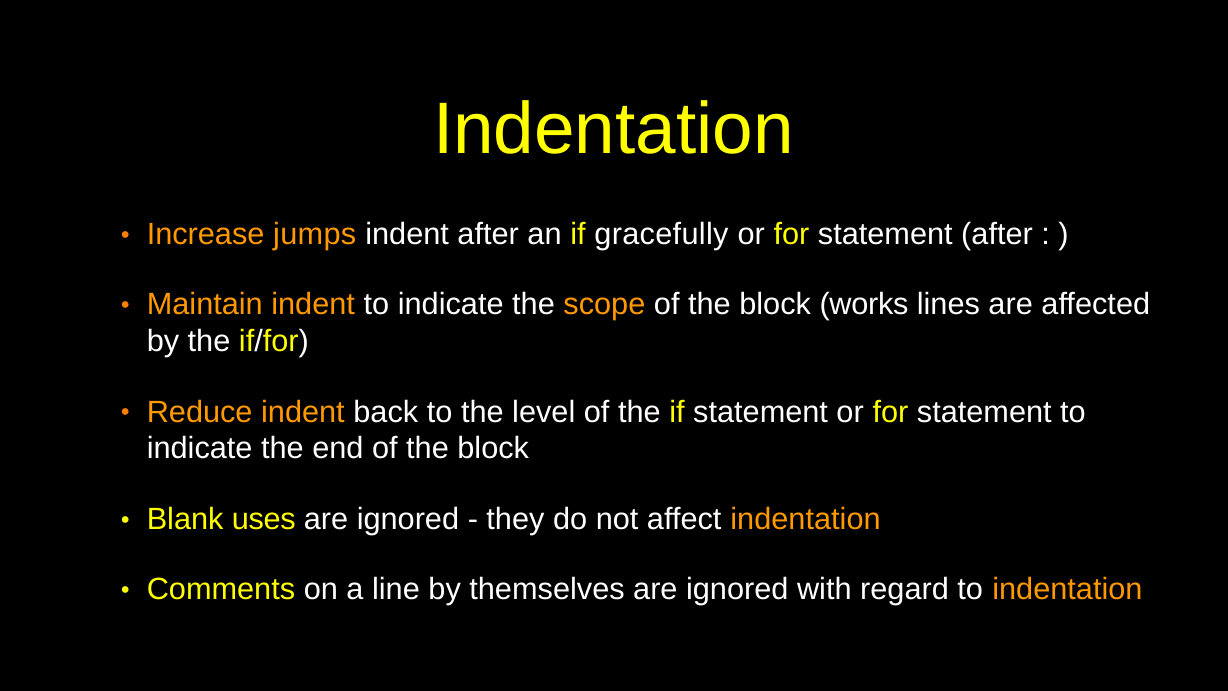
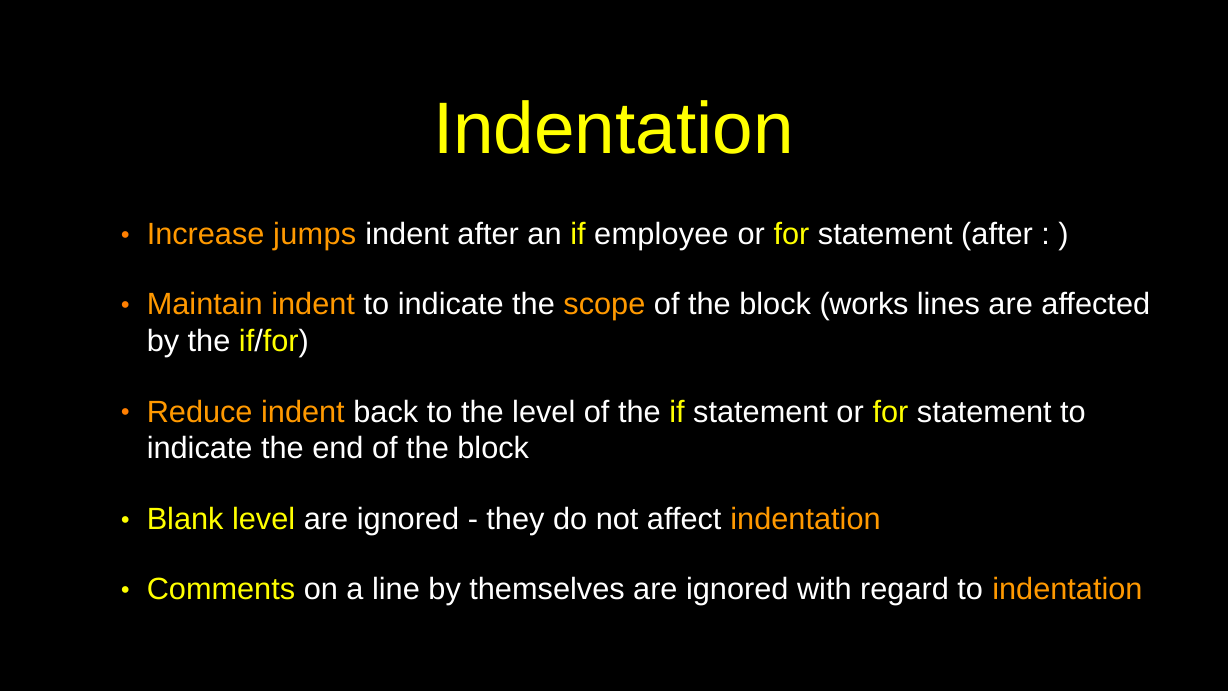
gracefully: gracefully -> employee (662, 234)
Blank uses: uses -> level (264, 519)
